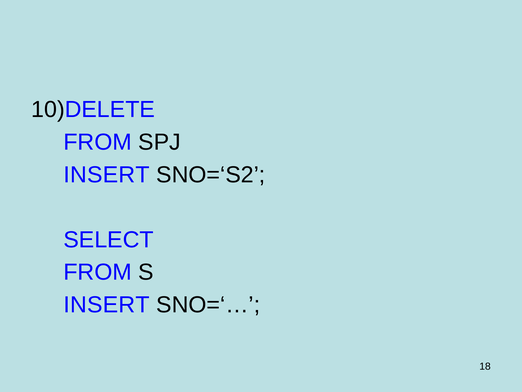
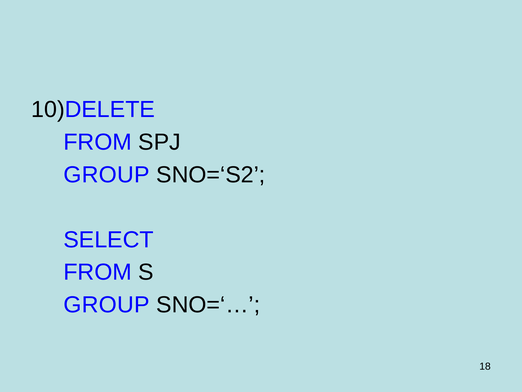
INSERT: INSERT -> GROUP (107, 174)
INSERT: INSERT -> GROUP (107, 304)
